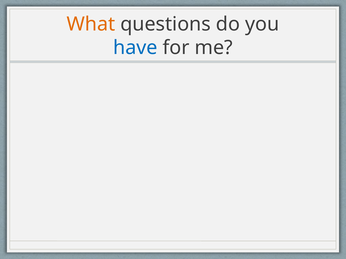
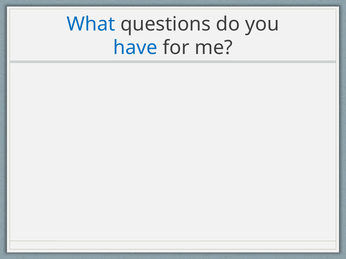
What colour: orange -> blue (91, 24)
